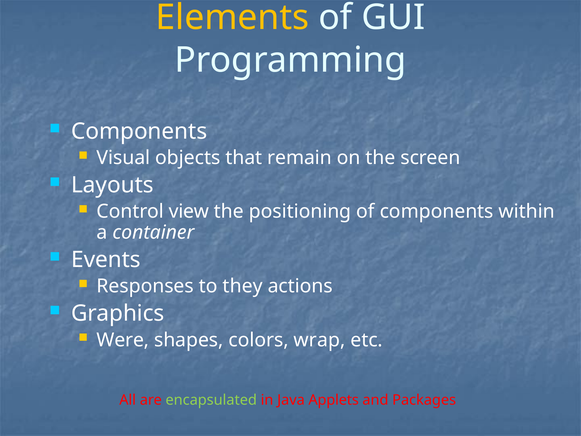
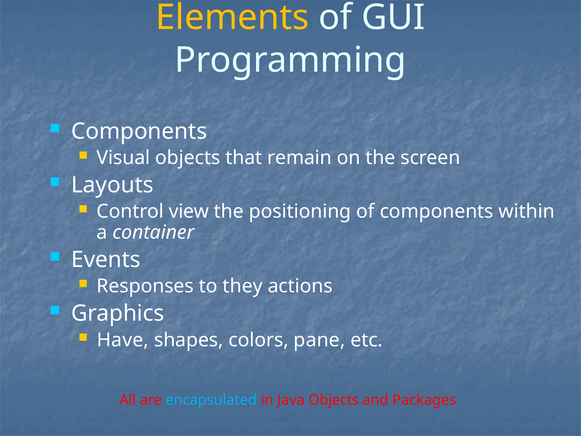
Were: Were -> Have (123, 340)
wrap: wrap -> pane (319, 340)
encapsulated colour: light green -> light blue (211, 400)
Java Applets: Applets -> Objects (334, 400)
